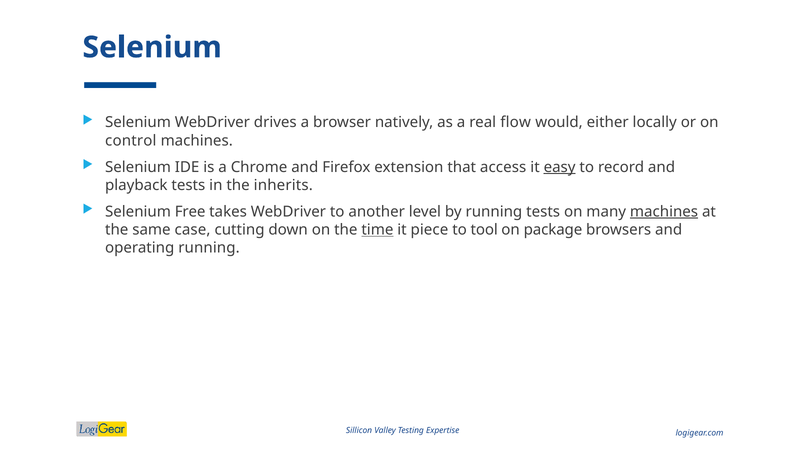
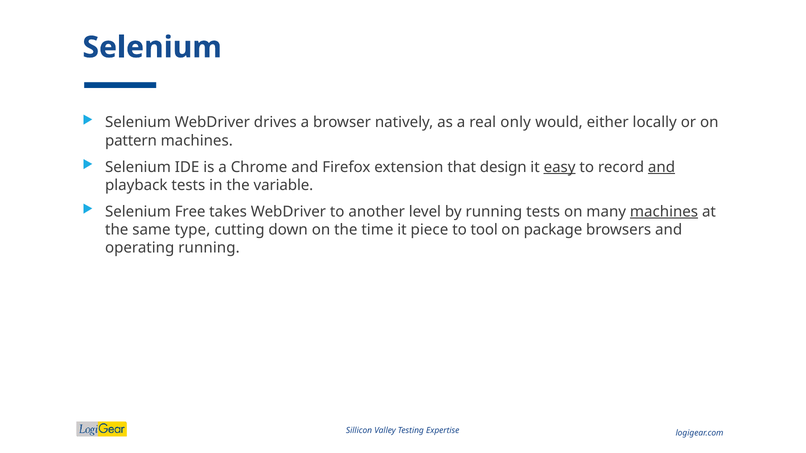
flow: flow -> only (516, 123)
control: control -> pattern (131, 141)
access: access -> design (503, 167)
and underline: none -> present (662, 167)
inherits: inherits -> variable (283, 185)
case: case -> type (193, 230)
time underline: present -> none (377, 230)
